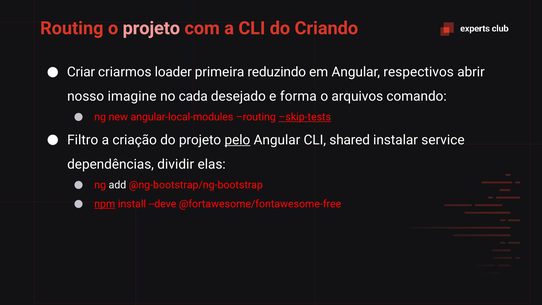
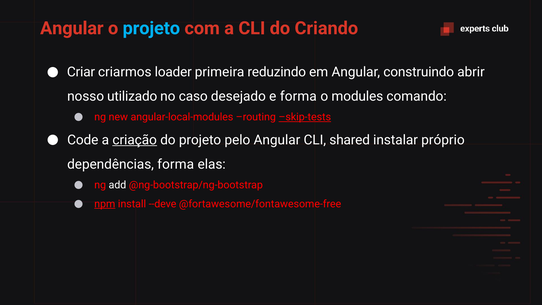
Routing: Routing -> Angular (72, 28)
projeto colour: pink -> light blue (151, 28)
respectivos: respectivos -> construindo (419, 72)
imagine: imagine -> utilizado (132, 96)
cada: cada -> caso (193, 96)
arquivos: arquivos -> modules (357, 96)
Filtro: Filtro -> Code (83, 140)
criação underline: none -> present (135, 140)
pelo underline: present -> none (237, 140)
service: service -> próprio (443, 140)
dependências dividir: dividir -> forma (176, 164)
